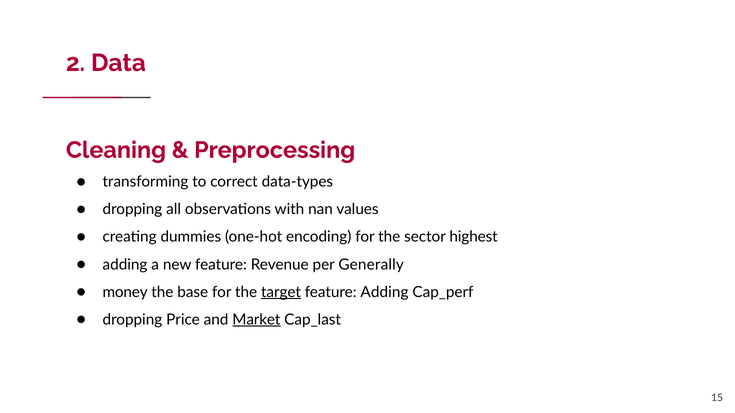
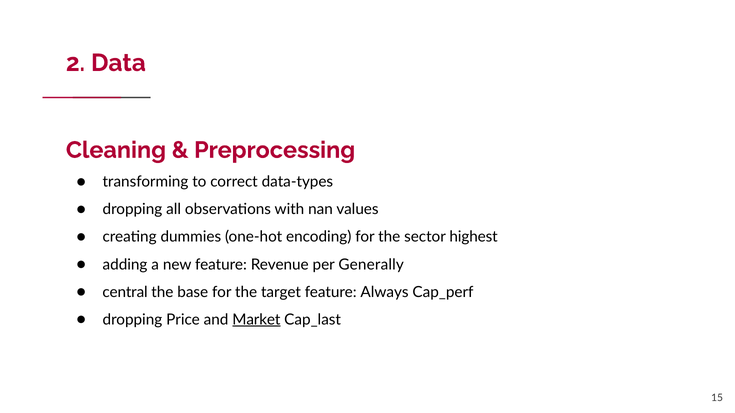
money: money -> central (125, 292)
target underline: present -> none (281, 292)
feature Adding: Adding -> Always (385, 292)
